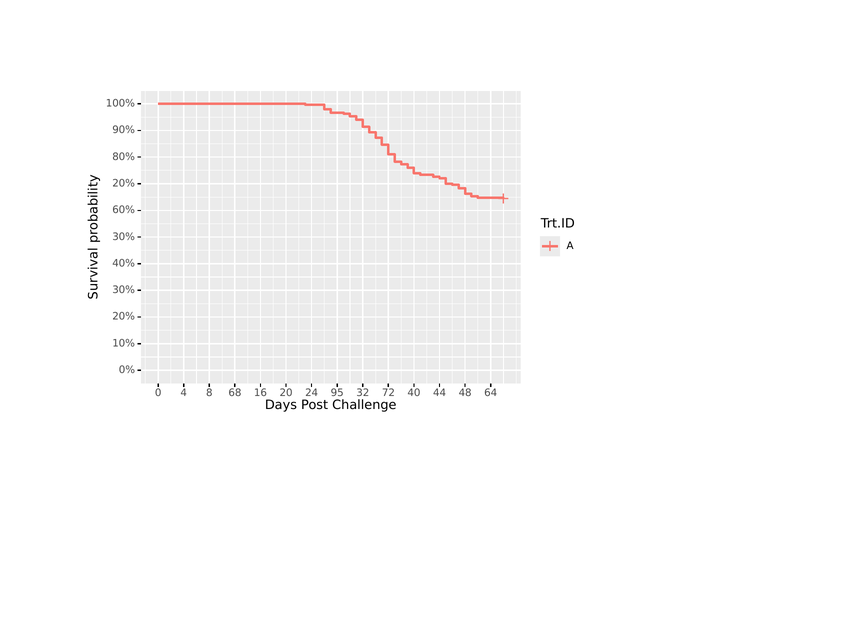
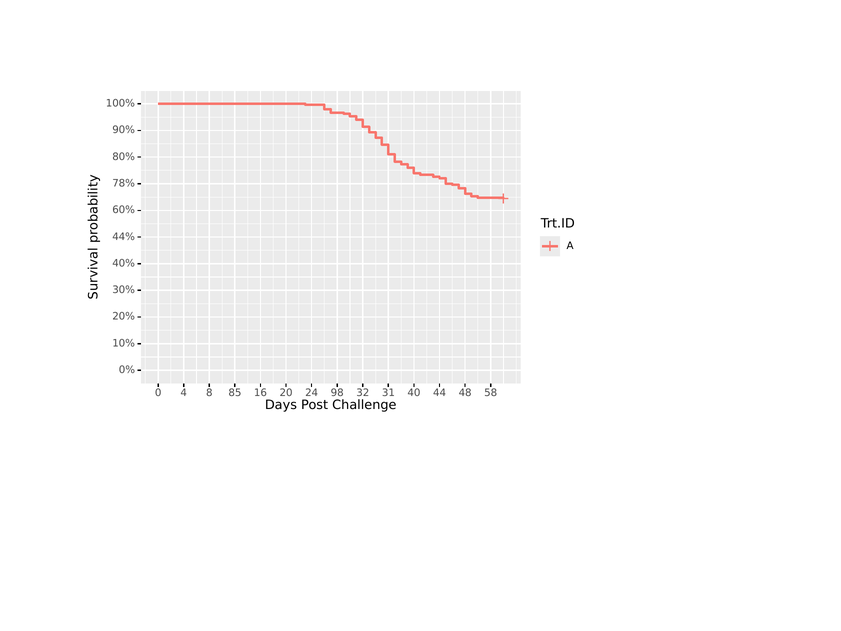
20%: 20% -> 78% (124, 183)
30%: 30% -> 44% (124, 237)
68: 68 -> 85 (235, 393)
95: 95 -> 98 (337, 393)
72: 72 -> 31 (388, 393)
64: 64 -> 58 (491, 393)
